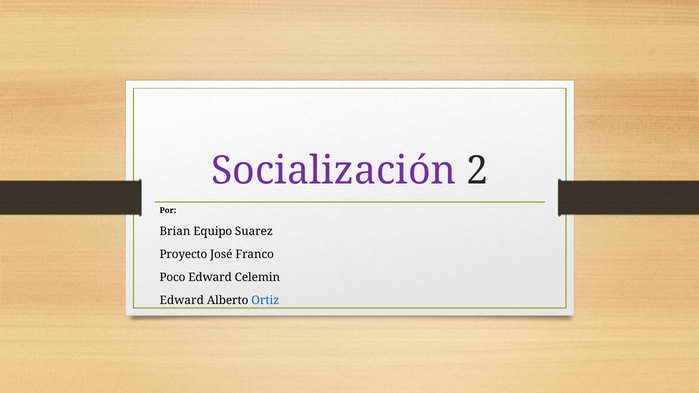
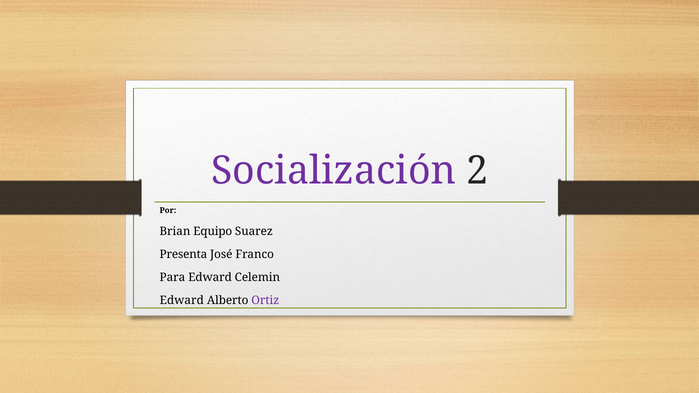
Proyecto: Proyecto -> Presenta (183, 255)
Poco: Poco -> Para (172, 278)
Ortiz colour: blue -> purple (265, 301)
